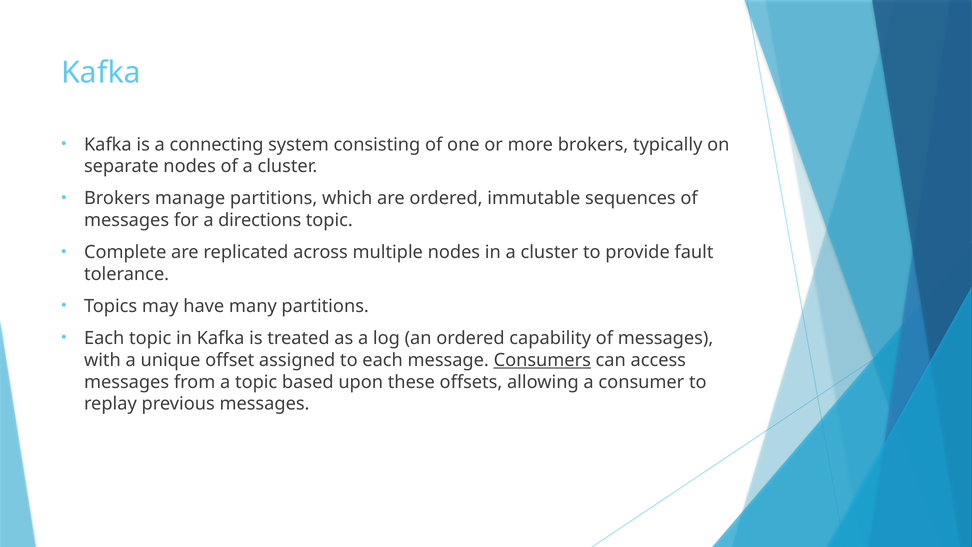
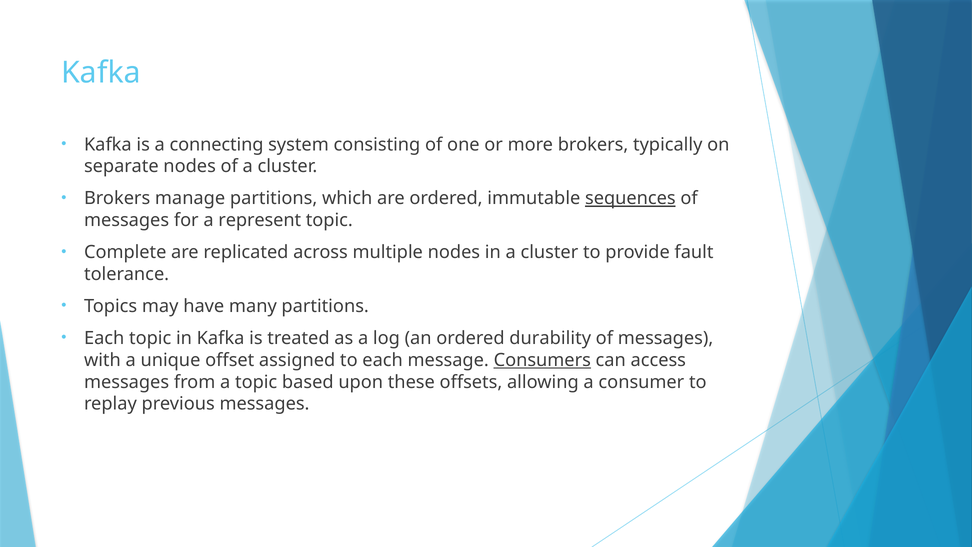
sequences underline: none -> present (630, 198)
directions: directions -> represent (260, 220)
capability: capability -> durability (550, 338)
